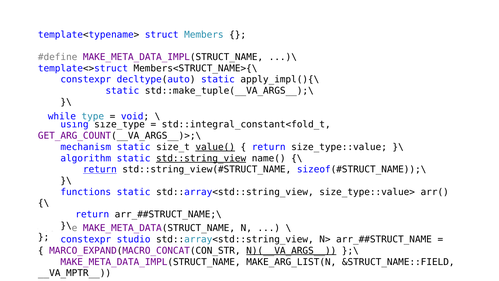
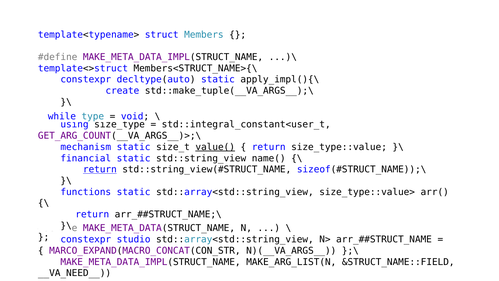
static: static -> create (122, 91)
std::integral_constant<fold_t: std::integral_constant<fold_t -> std::integral_constant<user_t (246, 124)
algorithm: algorithm -> financial (86, 158)
std::string_view underline: present -> none (201, 158)
N)(__VA_ARGS__ underline: present -> none (291, 250)
__VA_MPTR__: __VA_MPTR__ -> __VA_NEED__ (75, 273)
